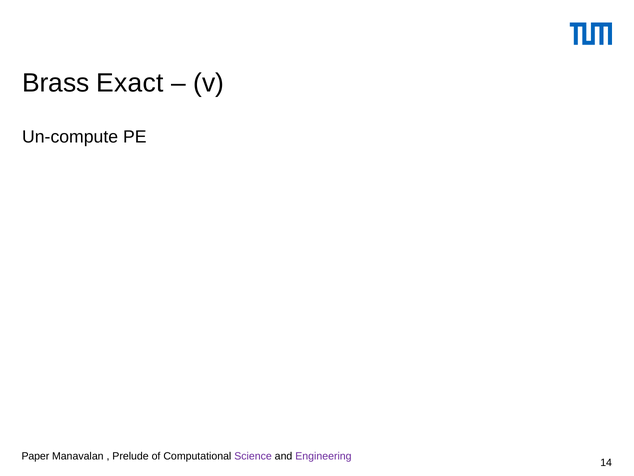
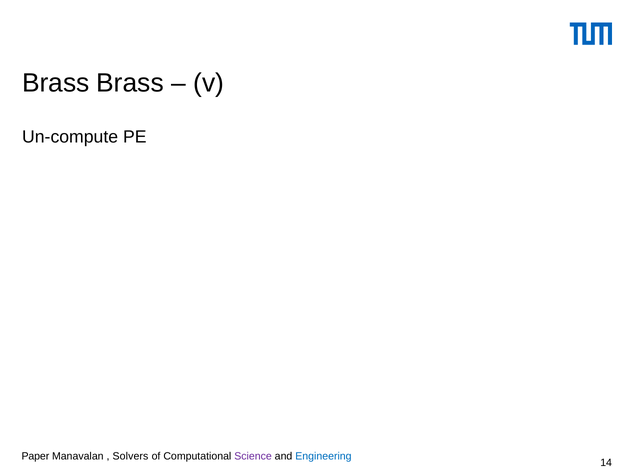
Brass Exact: Exact -> Brass (130, 83)
Prelude: Prelude -> Solvers (130, 456)
Engineering colour: purple -> blue (323, 456)
